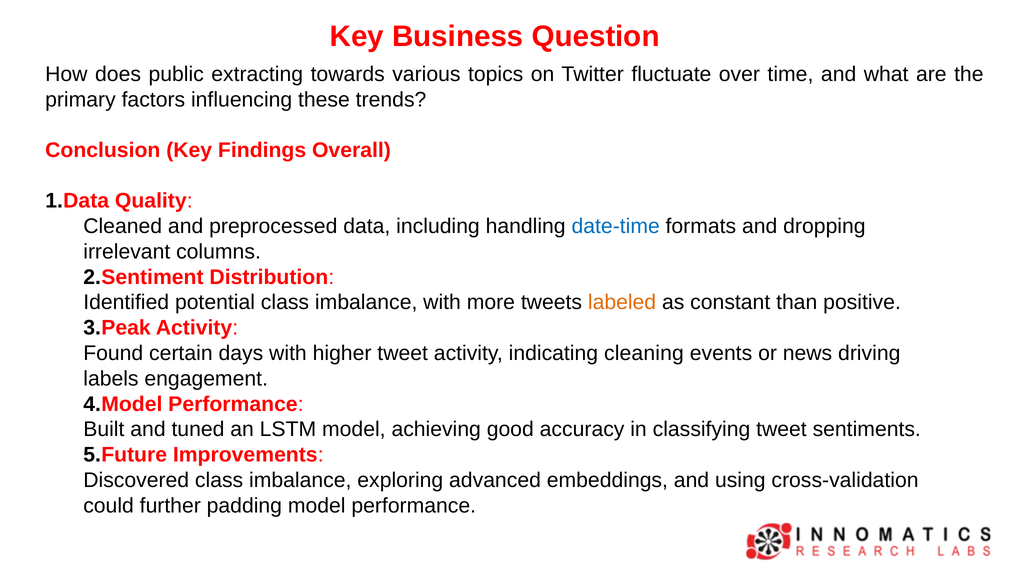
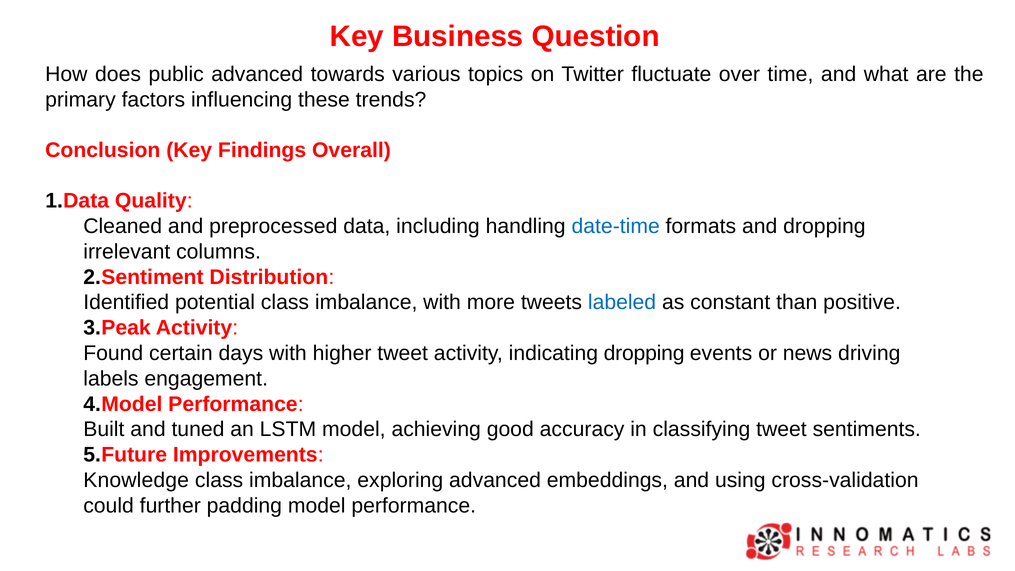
public extracting: extracting -> advanced (257, 74)
labeled colour: orange -> blue (622, 302)
indicating cleaning: cleaning -> dropping (644, 353)
Discovered: Discovered -> Knowledge (136, 480)
